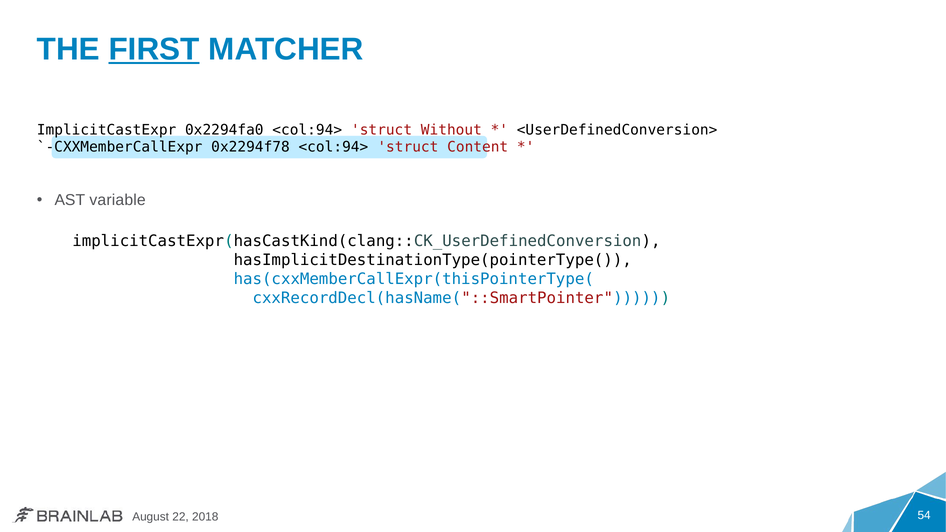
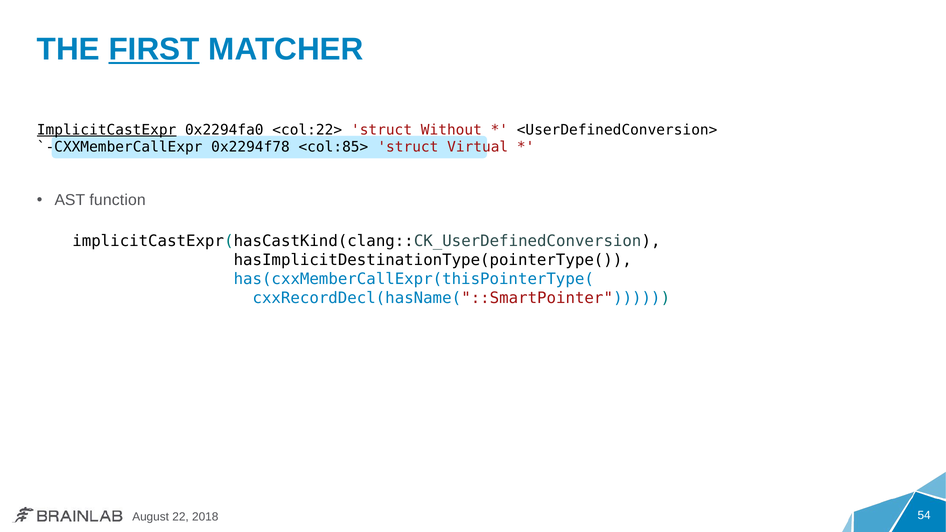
ImplicitCastExpr underline: none -> present (107, 130)
0x2294fa0 <col:94>: <col:94> -> <col:22> (307, 130)
0x2294f78 <col:94>: <col:94> -> <col:85> (333, 147)
Content: Content -> Virtual (478, 147)
variable: variable -> function (118, 200)
